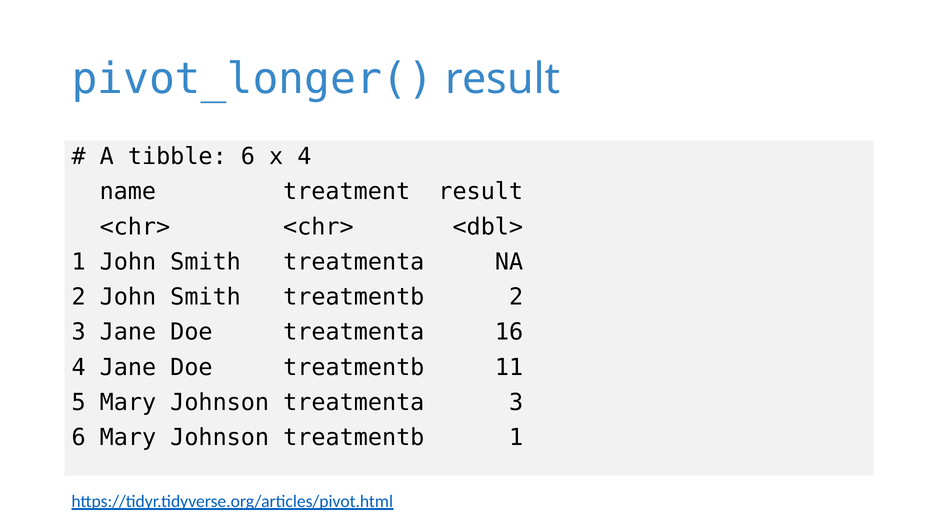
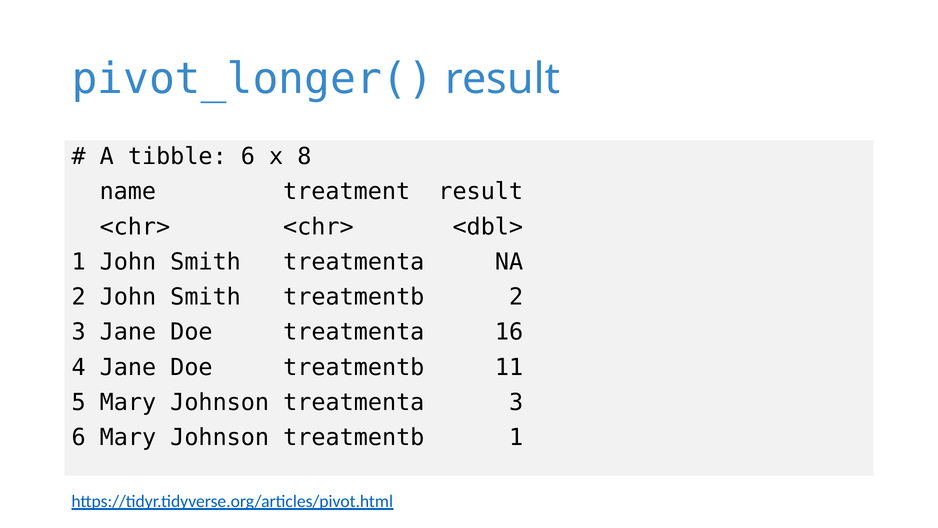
x 4: 4 -> 8 (304, 156)
